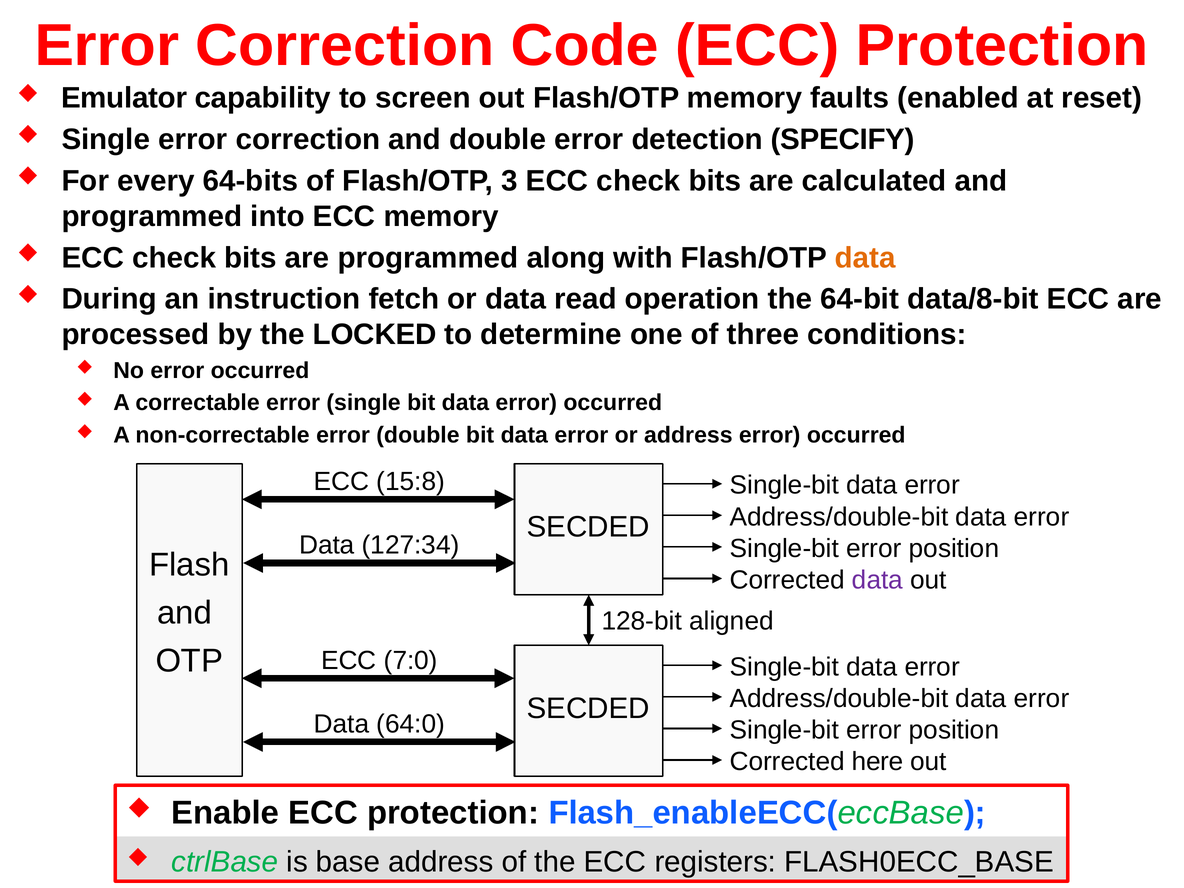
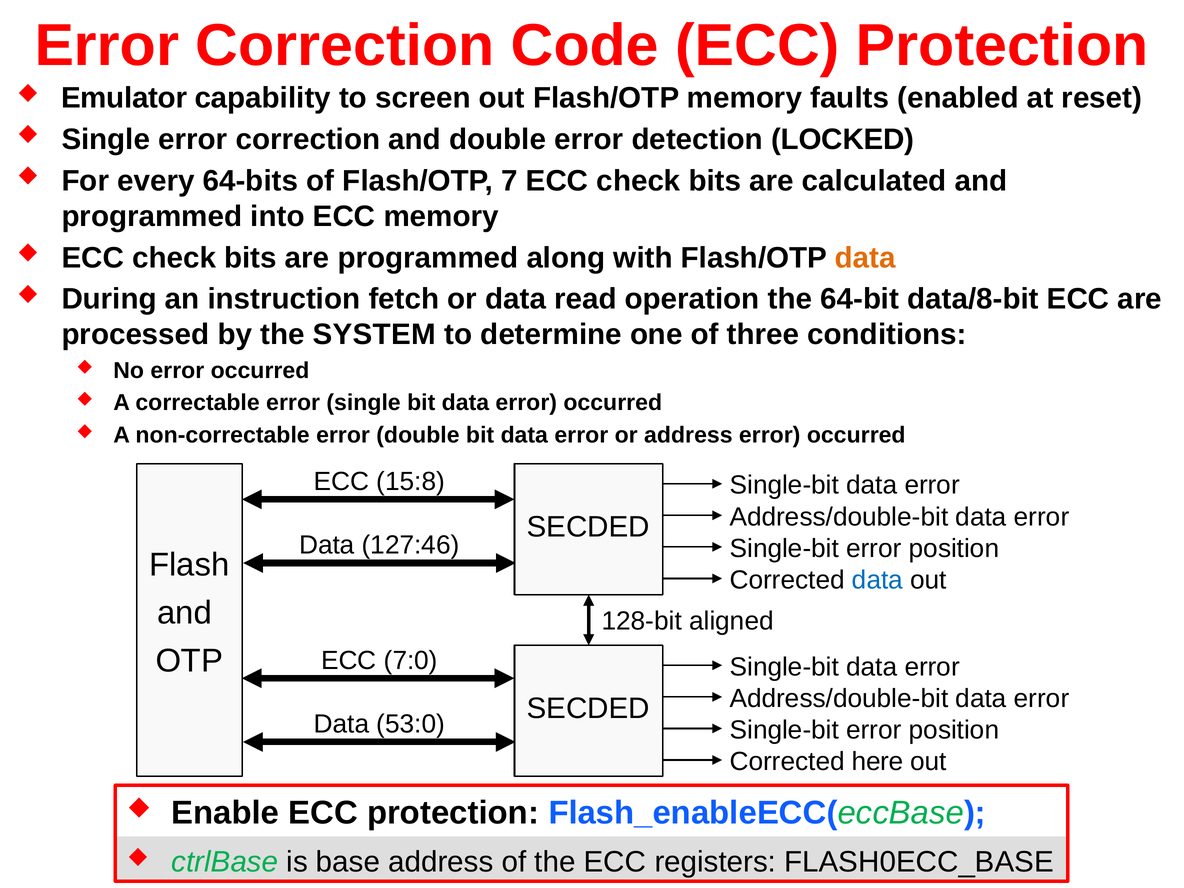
SPECIFY: SPECIFY -> LOCKED (843, 139)
3: 3 -> 7 (509, 181)
LOCKED: LOCKED -> SYSTEM (374, 335)
127:34: 127:34 -> 127:46 (411, 545)
data colour: purple -> blue (877, 580)
64:0: 64:0 -> 53:0 (411, 724)
